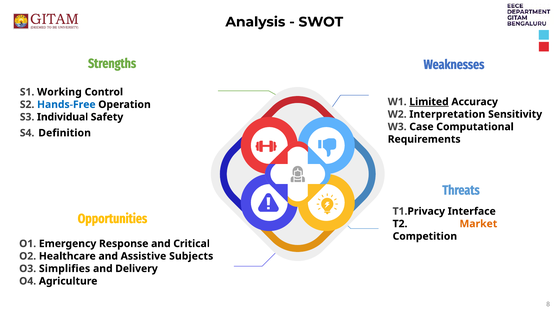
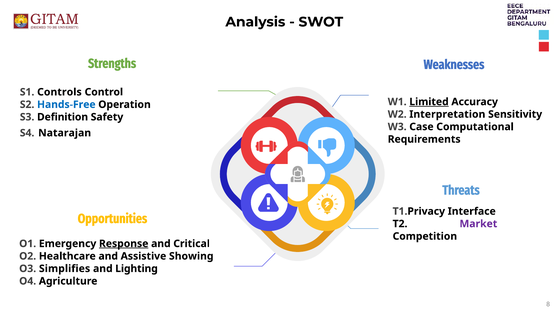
Working: Working -> Controls (59, 92)
Individual: Individual -> Definition (63, 117)
Definition: Definition -> Natarajan (65, 133)
Market colour: orange -> purple (478, 224)
Response underline: none -> present (124, 243)
Subjects: Subjects -> Showing (191, 256)
Delivery: Delivery -> Lighting (137, 268)
